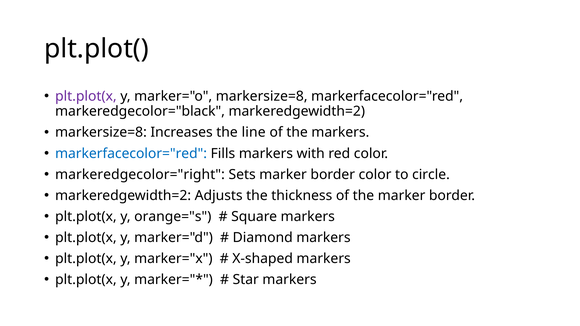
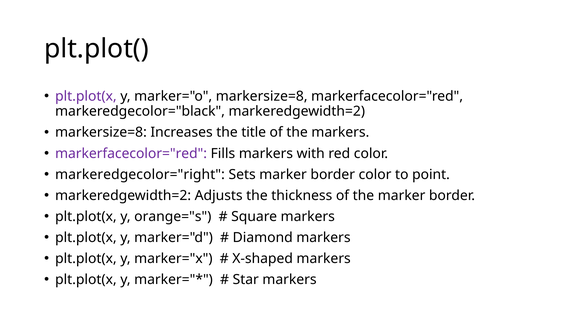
line: line -> title (254, 132)
markerfacecolor="red colour: blue -> purple (131, 154)
circle: circle -> point (431, 175)
